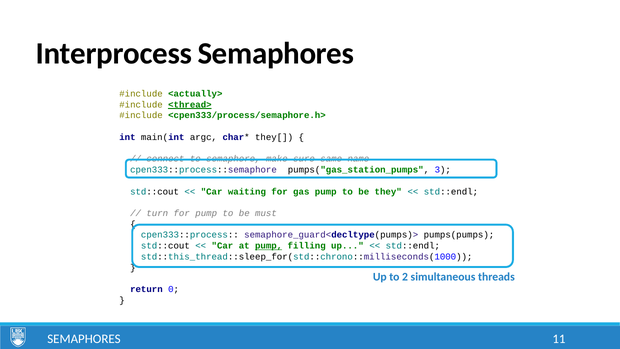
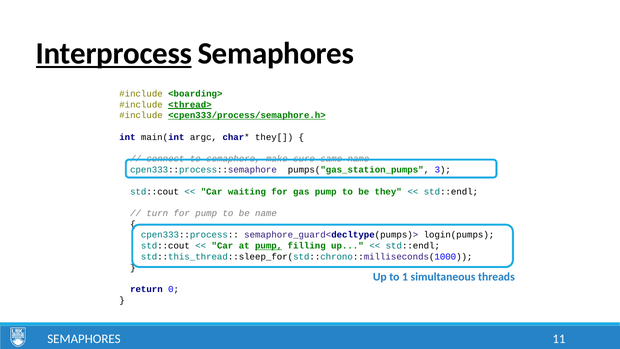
Interprocess underline: none -> present (114, 54)
<actually>: <actually> -> <boarding> (195, 94)
<cpen333/process/semaphore.h> underline: none -> present (247, 115)
be must: must -> name (266, 213)
pumps(pumps: pumps(pumps -> login(pumps (459, 235)
2: 2 -> 1 (405, 277)
